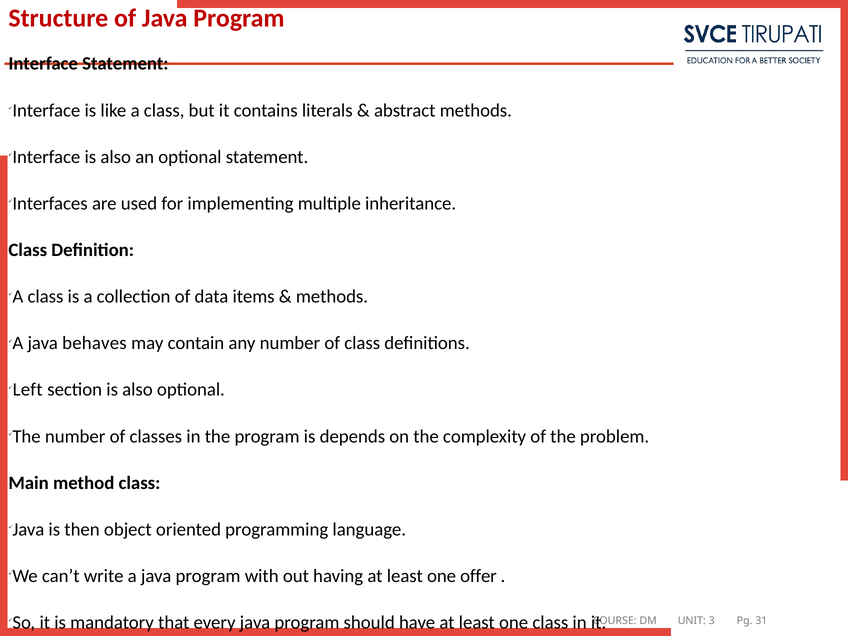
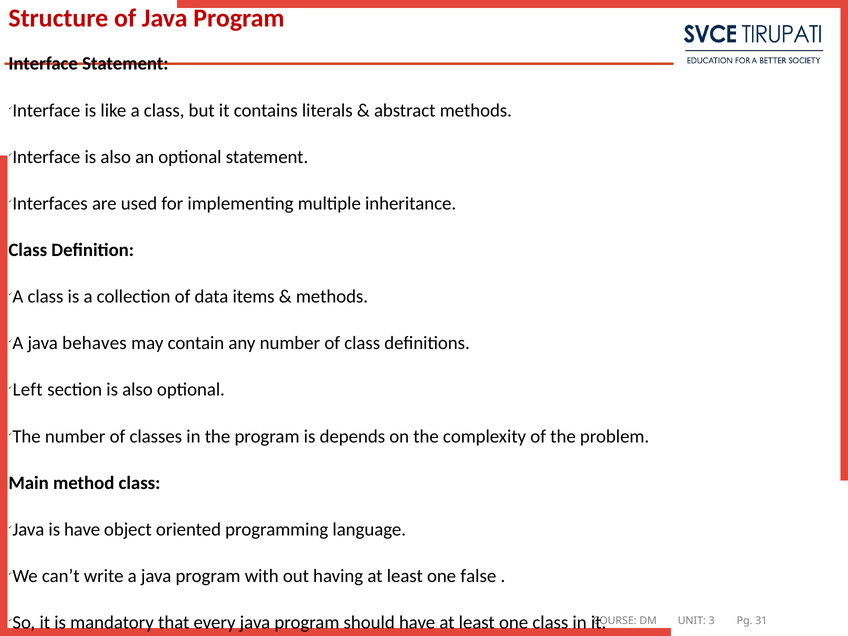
is then: then -> have (82, 529)
offer: offer -> false (478, 576)
